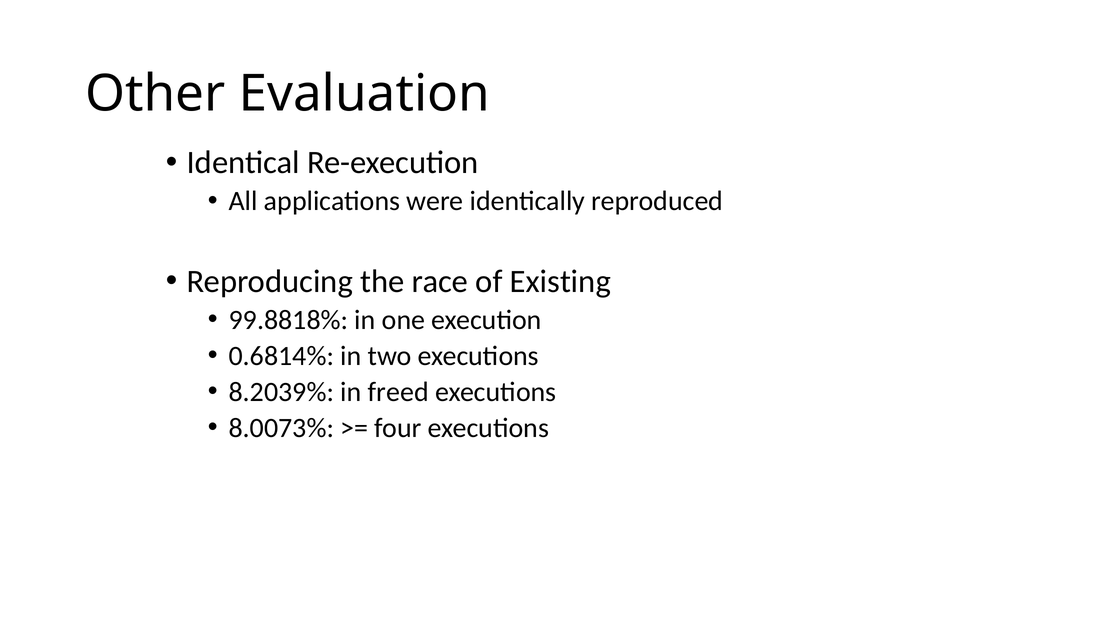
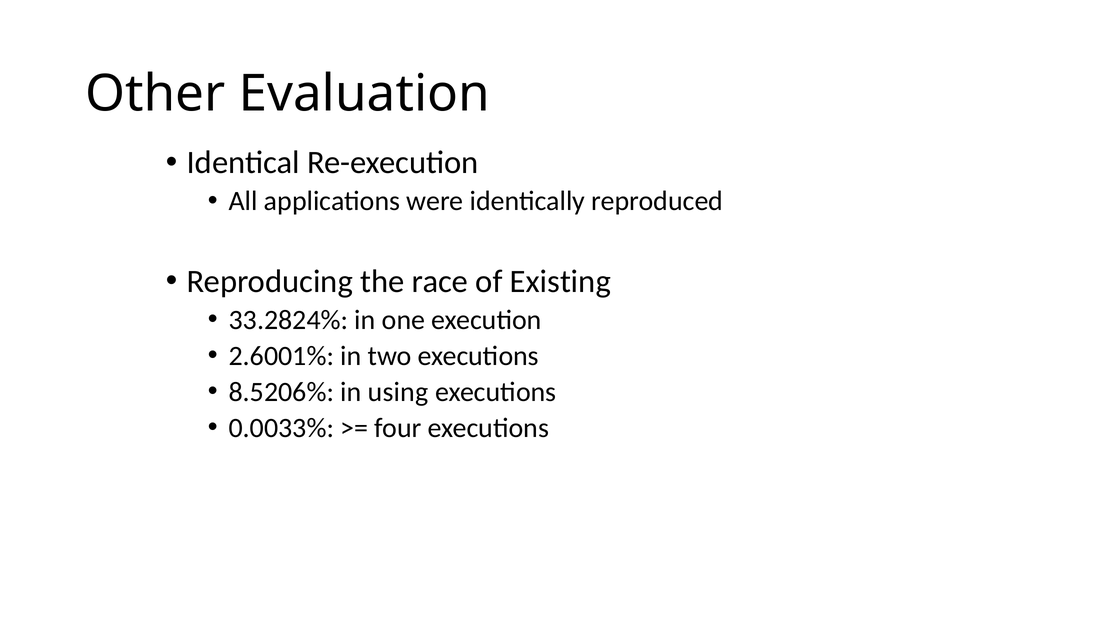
99.8818%: 99.8818% -> 33.2824% (288, 320)
0.6814%: 0.6814% -> 2.6001% (281, 356)
8.2039%: 8.2039% -> 8.5206% (281, 392)
freed: freed -> using (398, 392)
8.0073%: 8.0073% -> 0.0033% (281, 428)
